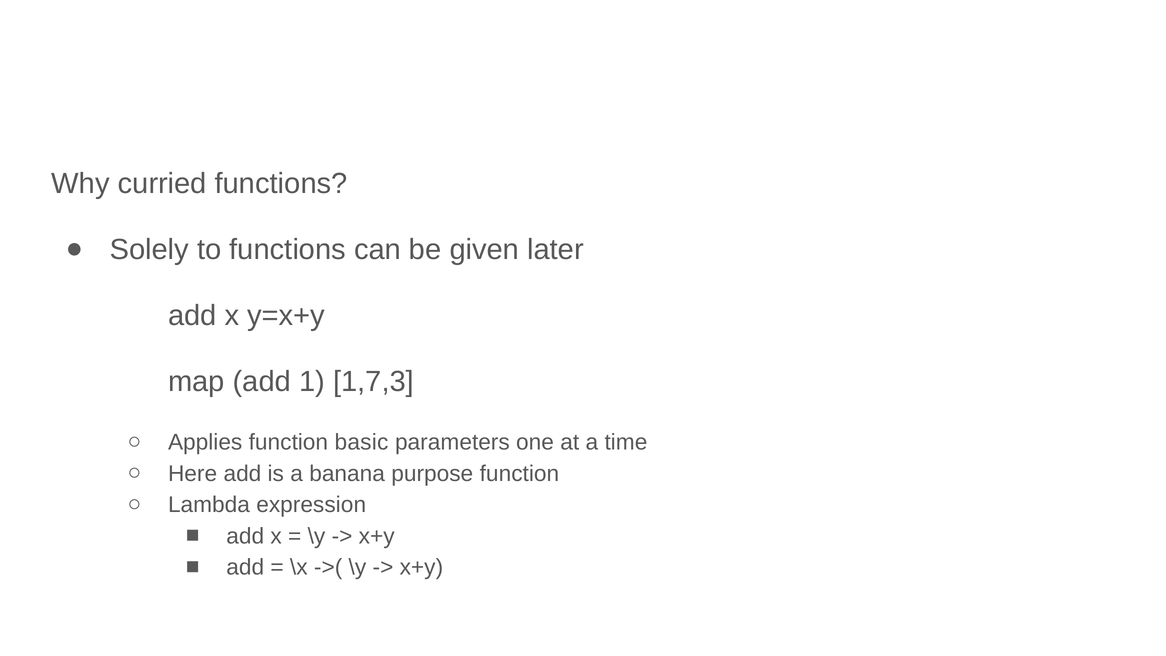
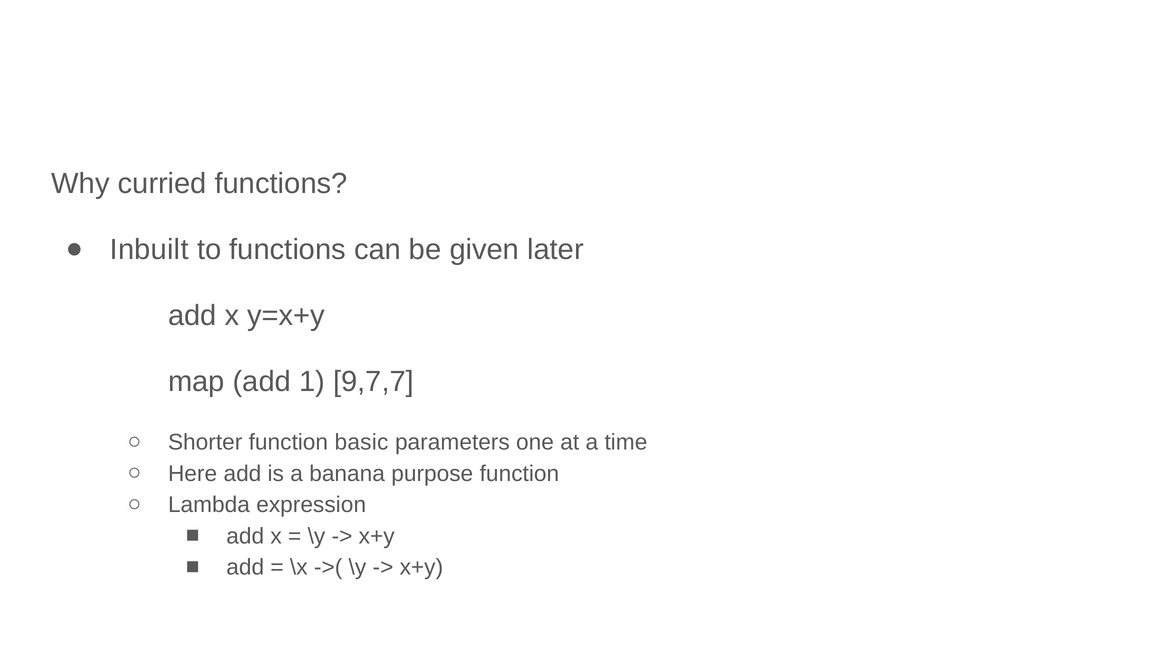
Solely: Solely -> Inbuilt (149, 249)
1,7,3: 1,7,3 -> 9,7,7 (373, 382)
Applies: Applies -> Shorter (205, 442)
